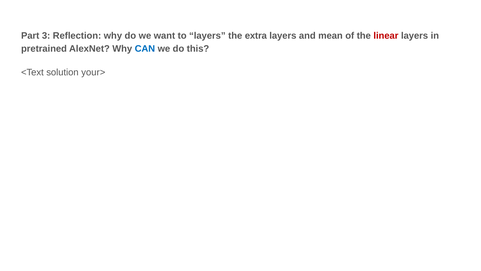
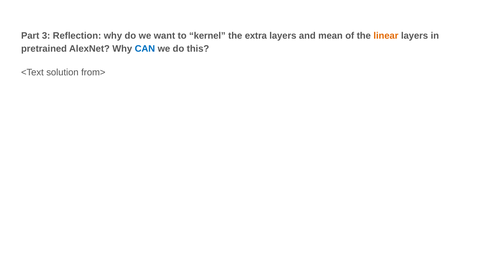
to layers: layers -> kernel (207, 36)
linear colour: red -> orange (386, 36)
your>: your> -> from> (93, 72)
